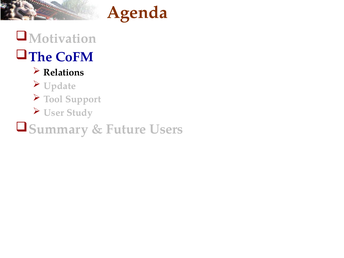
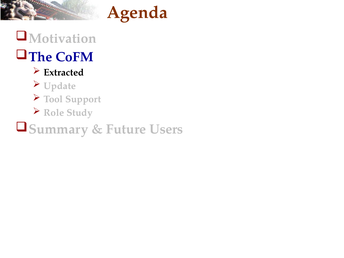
Relations: Relations -> Extracted (64, 72)
User: User -> Role (54, 113)
